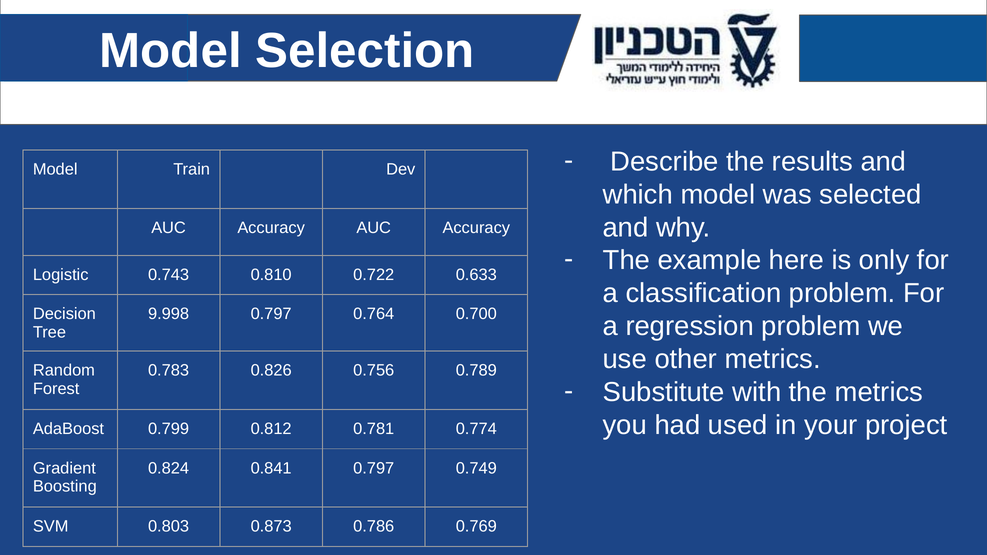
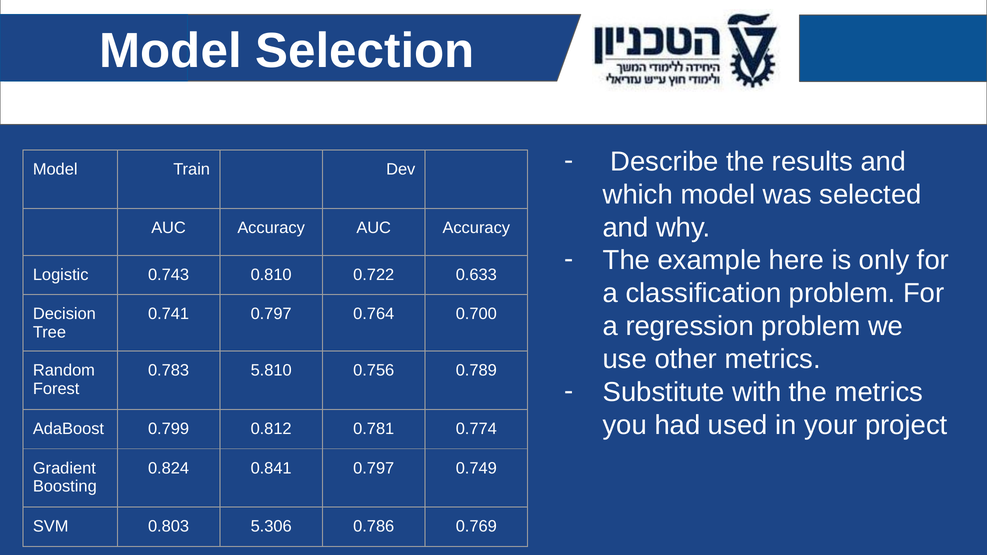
9.998: 9.998 -> 0.741 (169, 314)
0.826: 0.826 -> 5.810 (271, 371)
0.873: 0.873 -> 5.306 (271, 527)
